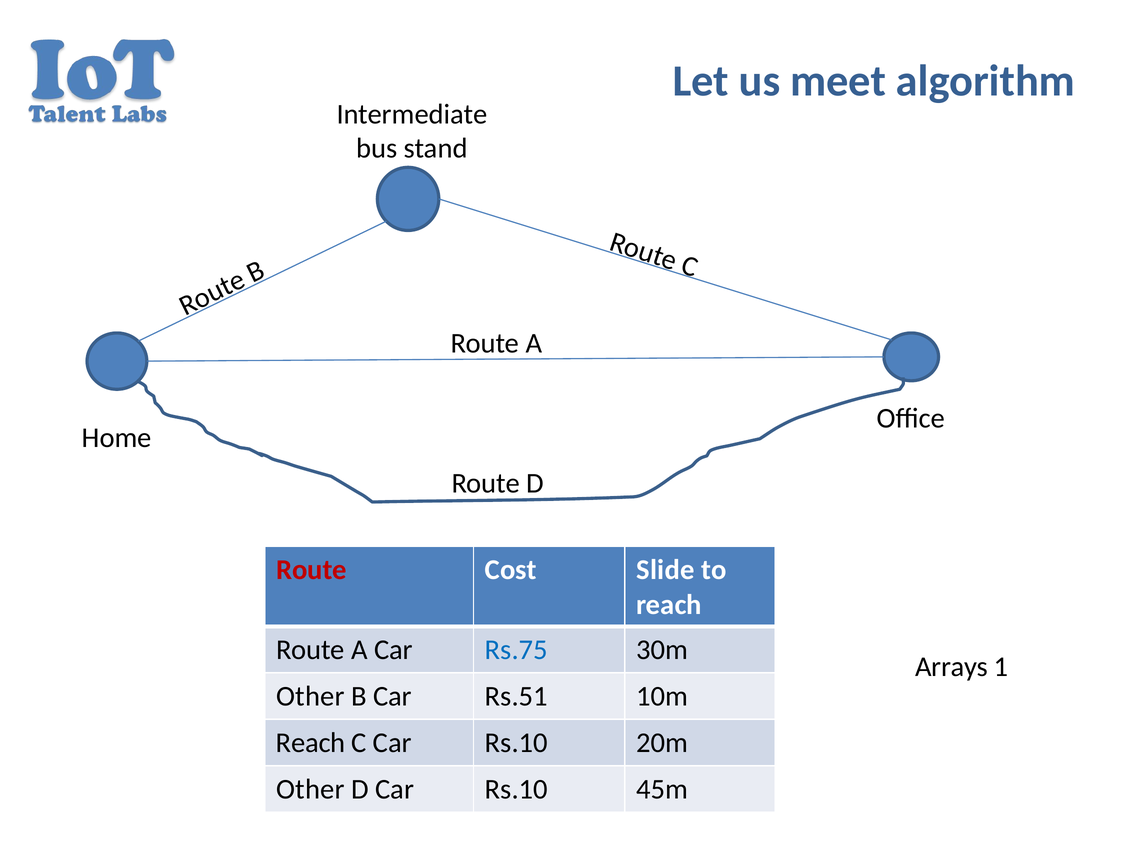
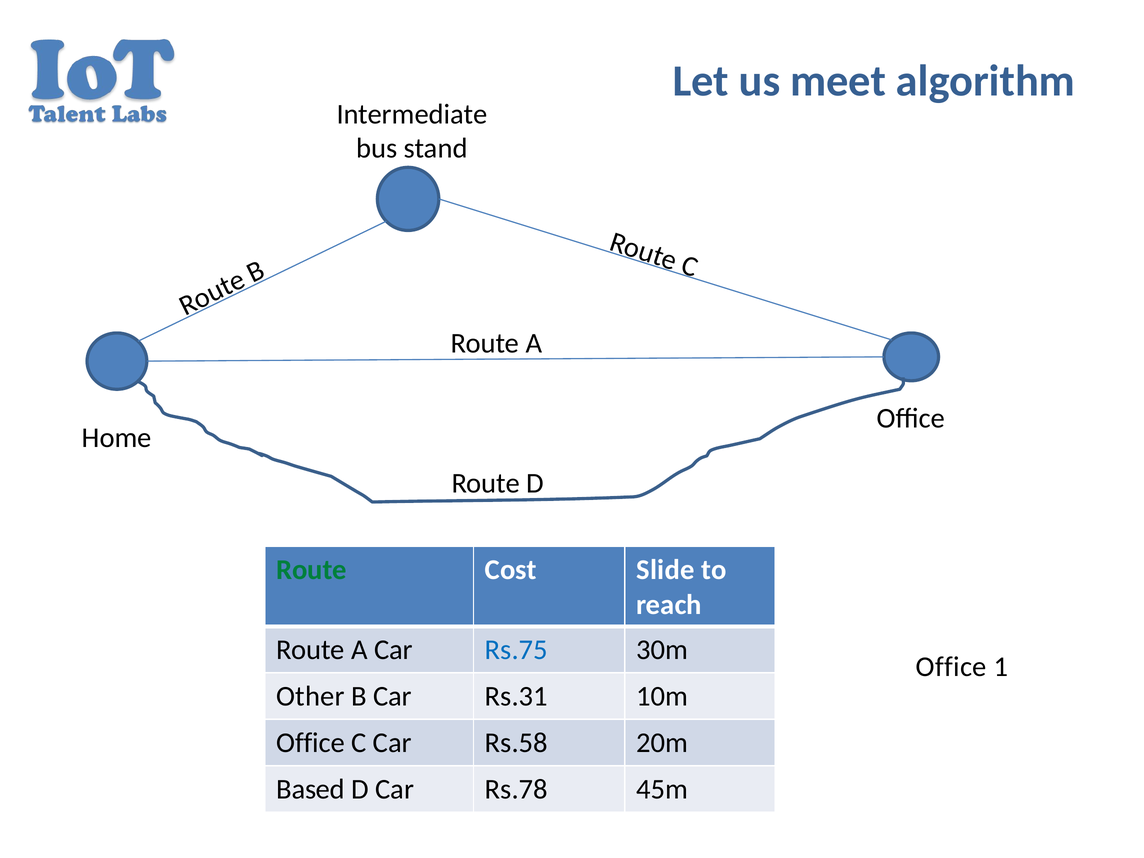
Route colour: red -> green (311, 570)
Arrays: Arrays -> Office (951, 667)
Rs.51: Rs.51 -> Rs.31 (516, 696)
Reach: Reach -> Office (311, 743)
C Car Rs.10: Rs.10 -> Rs.58 (516, 743)
Other: Other -> Based (311, 789)
D Car Rs.10: Rs.10 -> Rs.78 (516, 789)
